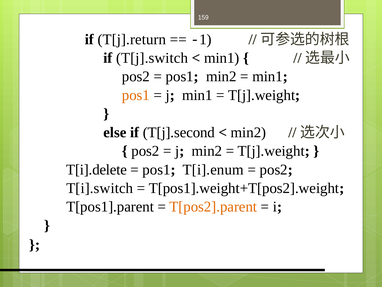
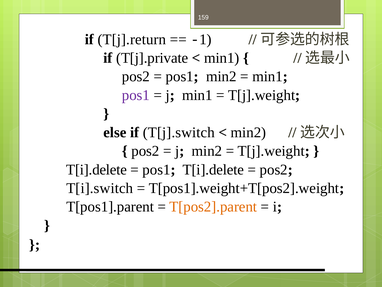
T[j].switch: T[j].switch -> T[j].private (152, 58)
pos1 colour: orange -> purple (136, 95)
T[j].second: T[j].second -> T[j].switch (179, 132)
pos1 T[i].enum: T[i].enum -> T[i].delete (213, 169)
